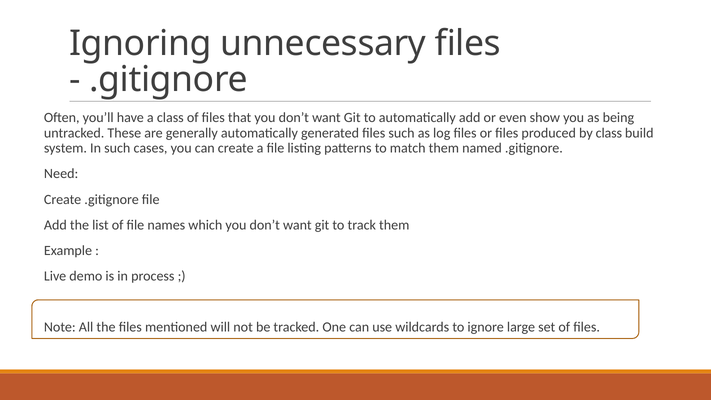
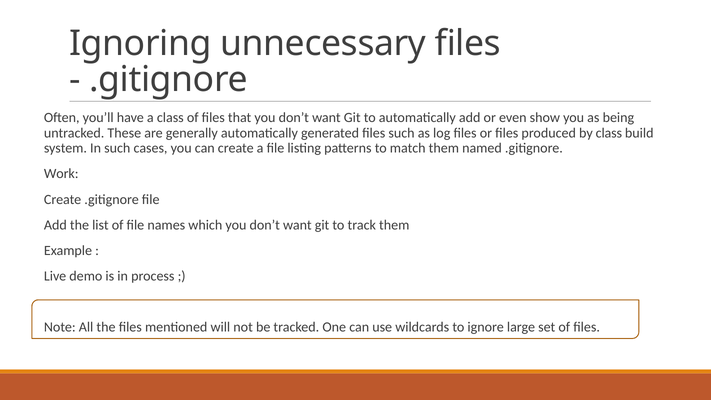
Need: Need -> Work (61, 174)
